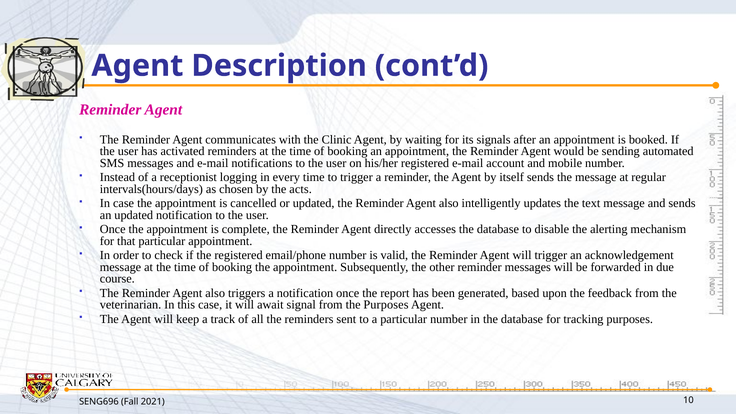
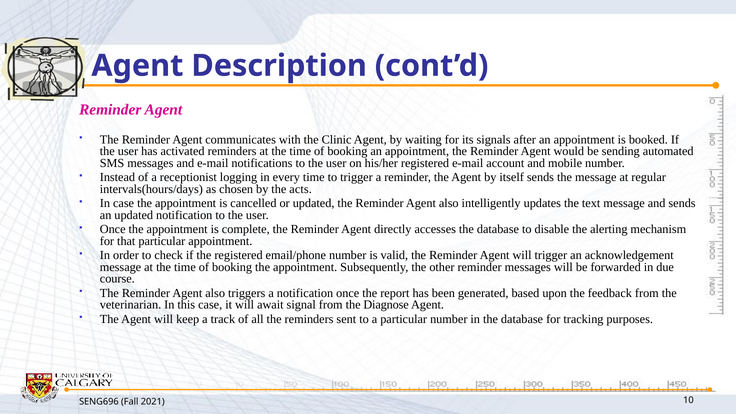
the Purposes: Purposes -> Diagnose (386, 305)
